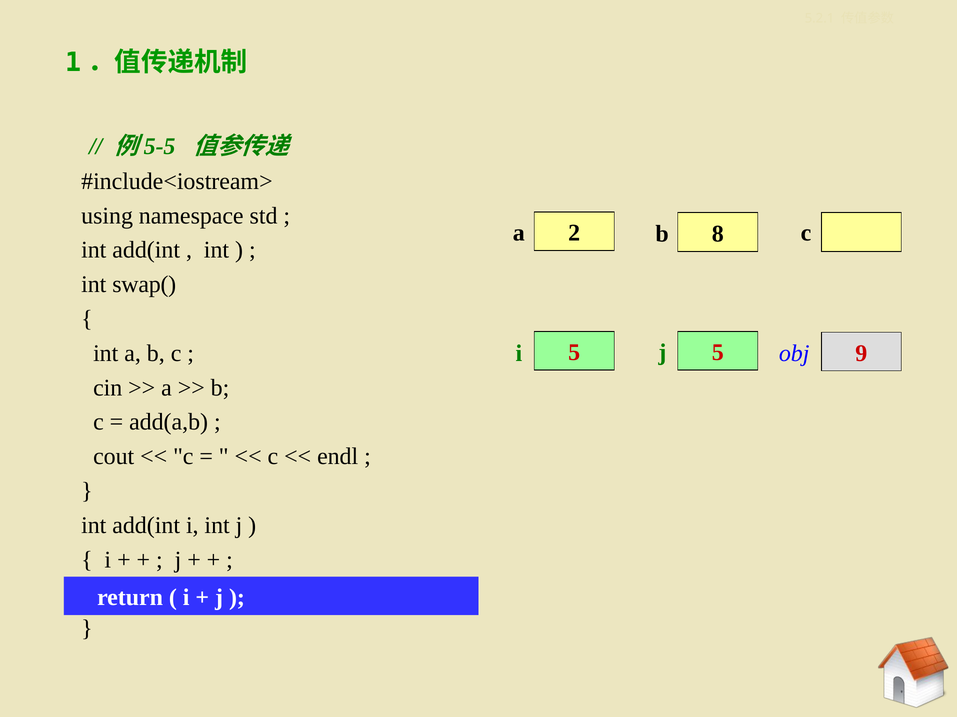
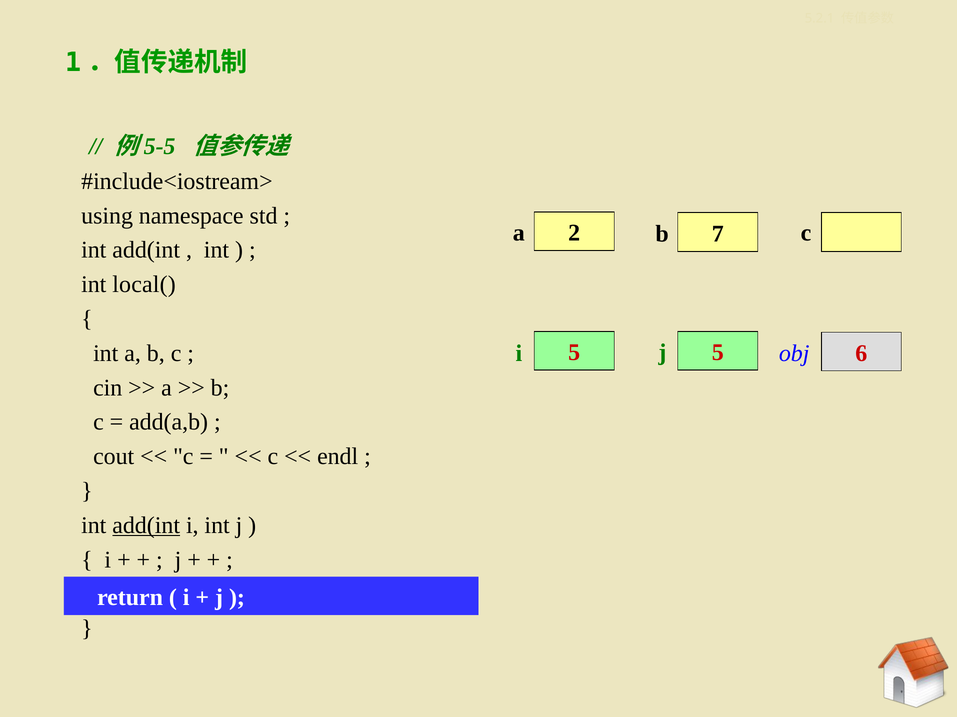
8: 8 -> 7 (718, 234)
swap(: swap( -> local( (144, 285)
9: 9 -> 6 (861, 354)
add(int underline: none -> present (146, 526)
